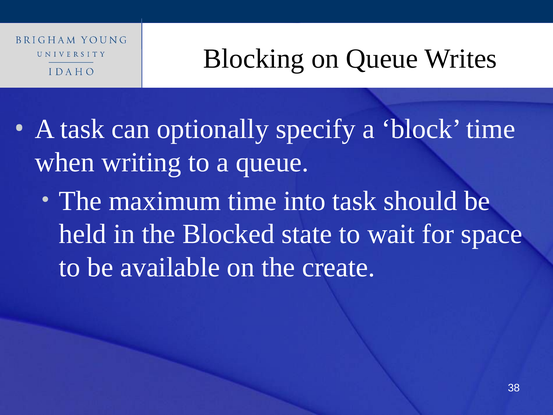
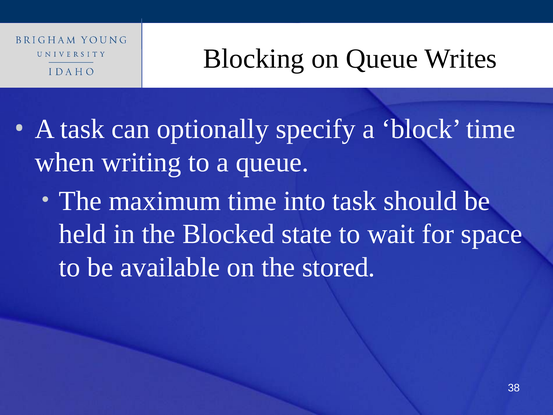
create: create -> stored (339, 267)
